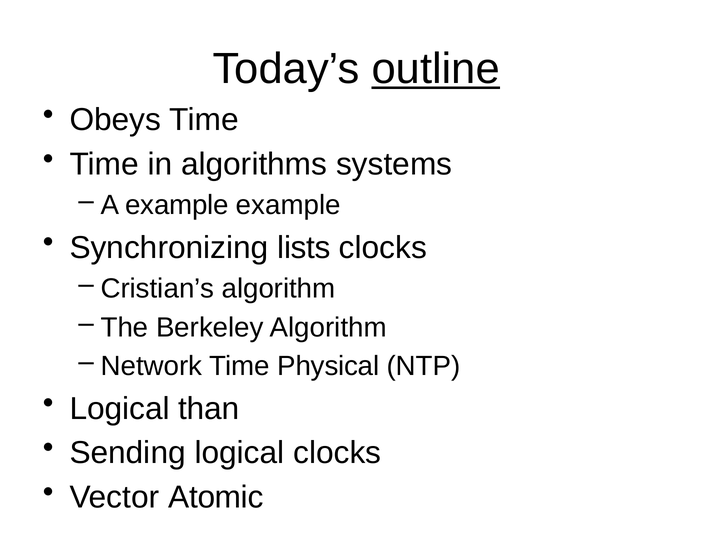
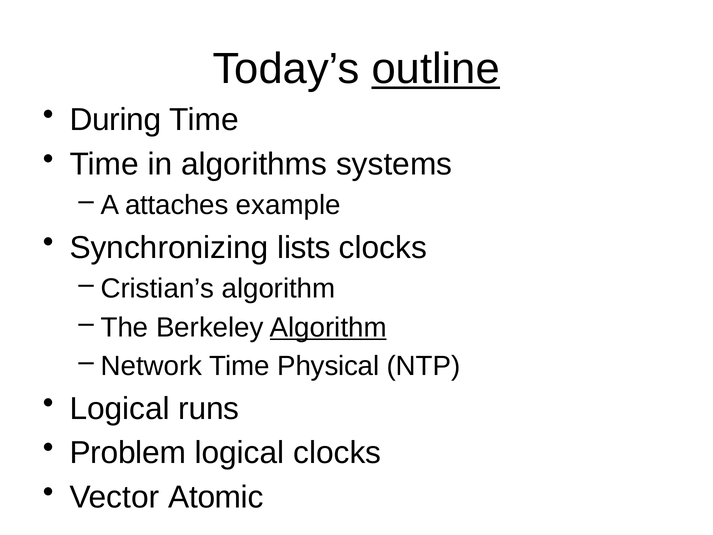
Obeys: Obeys -> During (115, 120)
A example: example -> attaches (177, 205)
Algorithm underline: none -> present (328, 327)
than: than -> runs (209, 408)
Sending: Sending -> Problem (128, 453)
